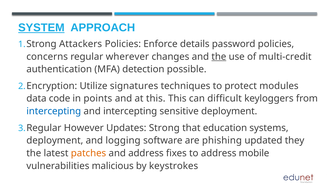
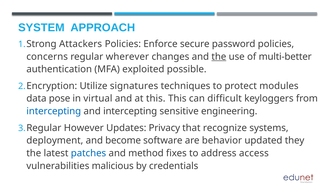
SYSTEM underline: present -> none (41, 28)
details: details -> secure (195, 44)
multi-credit: multi-credit -> multi-better (285, 57)
detection: detection -> exploited (143, 69)
code: code -> pose (60, 99)
points: points -> virtual (98, 99)
sensitive deployment: deployment -> engineering (229, 111)
Strong: Strong -> Privacy (164, 128)
education: education -> recognize (225, 128)
logging: logging -> become (123, 141)
phishing: phishing -> behavior (222, 141)
patches colour: orange -> blue (89, 153)
and address: address -> method (146, 153)
mobile: mobile -> access (254, 153)
keystrokes: keystrokes -> credentials (174, 166)
